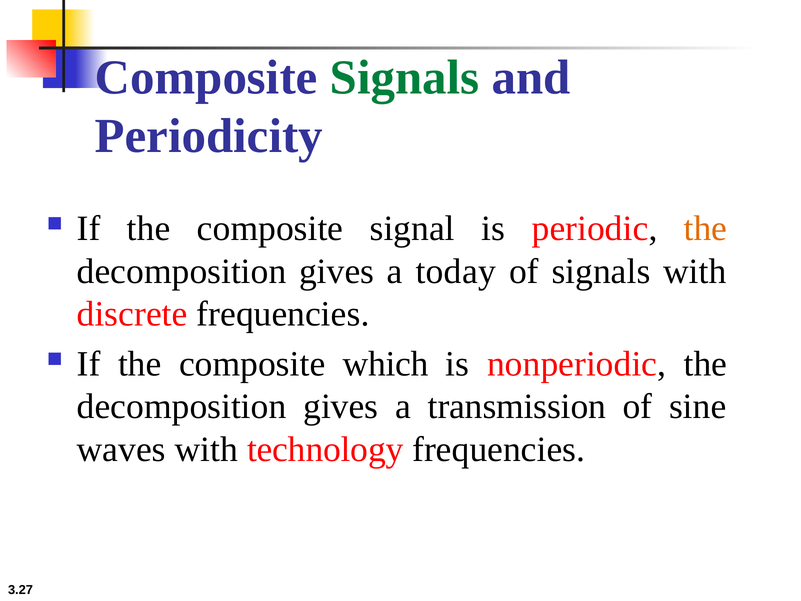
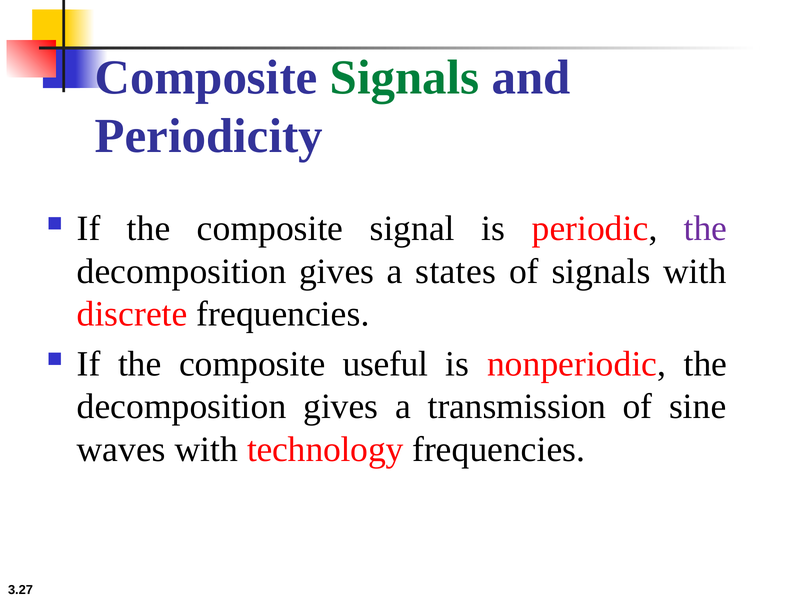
the colour: orange -> purple (706, 229)
today: today -> states (456, 271)
which: which -> useful (386, 364)
